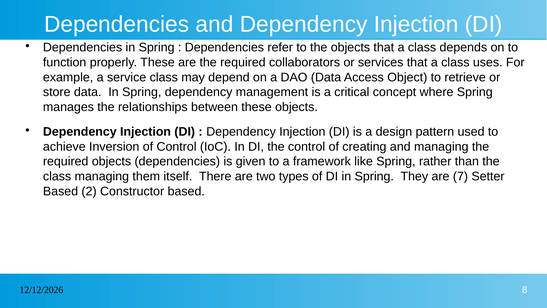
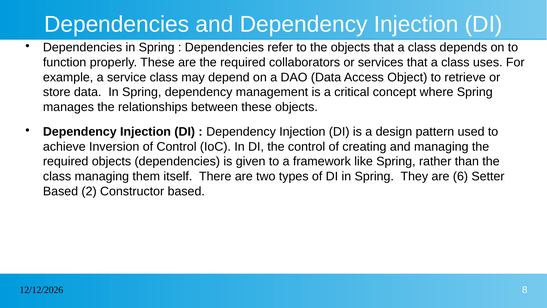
7: 7 -> 6 (460, 176)
